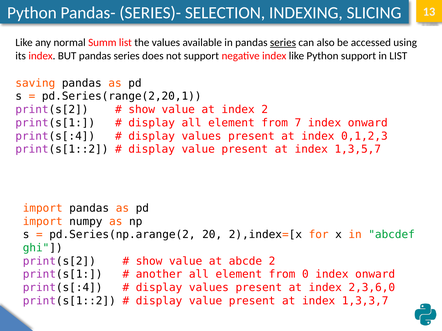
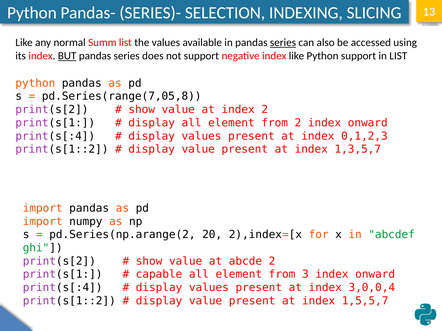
BUT underline: none -> present (67, 56)
saving: saving -> python (35, 83)
pd.Series(range(2,20,1: pd.Series(range(2,20,1 -> pd.Series(range(7,05,8 (122, 96)
from 7: 7 -> 2 (298, 123)
another: another -> capable (159, 275)
0: 0 -> 3 (305, 275)
2,3,6,0: 2,3,6,0 -> 3,0,0,4 (372, 288)
1,3,3,7: 1,3,3,7 -> 1,5,5,7 (365, 301)
